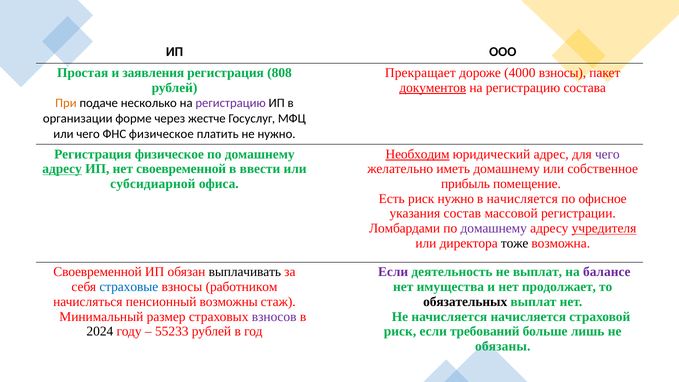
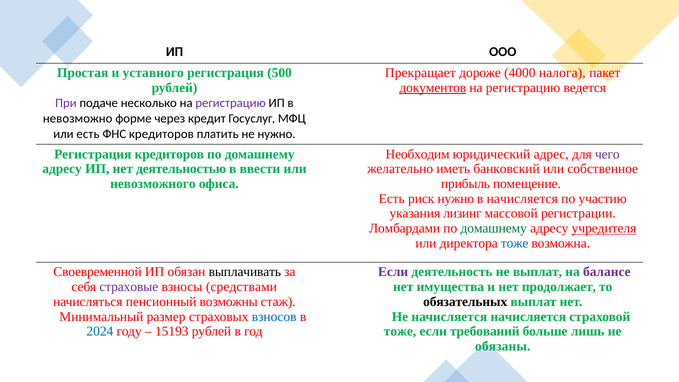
заявления: заявления -> уставного (153, 73)
808: 808 -> 500 (280, 73)
4000 взносы: взносы -> налога (562, 73)
состава: состава -> ведется (585, 88)
При colour: orange -> purple (66, 103)
организации: организации -> невозможно (78, 119)
жестче: жестче -> кредит (207, 119)
или чего: чего -> есть (88, 134)
ФНС физическое: физическое -> кредиторов (161, 134)
Регистрация физическое: физическое -> кредиторов (169, 154)
Необходим underline: present -> none (418, 154)
адресу underline: present -> none (62, 169)
нет своевременной: своевременной -> деятельностью (181, 169)
иметь домашнему: домашнему -> банковский (507, 169)
субсидиарной: субсидиарной -> невозможного (153, 184)
офисное: офисное -> участию (603, 199)
состав: состав -> лизинг (462, 213)
домашнему colour: purple -> green (494, 228)
тоже colour: black -> blue (515, 243)
страховые colour: blue -> purple (129, 287)
работником: работником -> средствами (241, 287)
взносов colour: purple -> blue (274, 317)
2024 colour: black -> blue (100, 331)
55233: 55233 -> 15193 (172, 331)
риск: риск -> тоже (400, 331)
